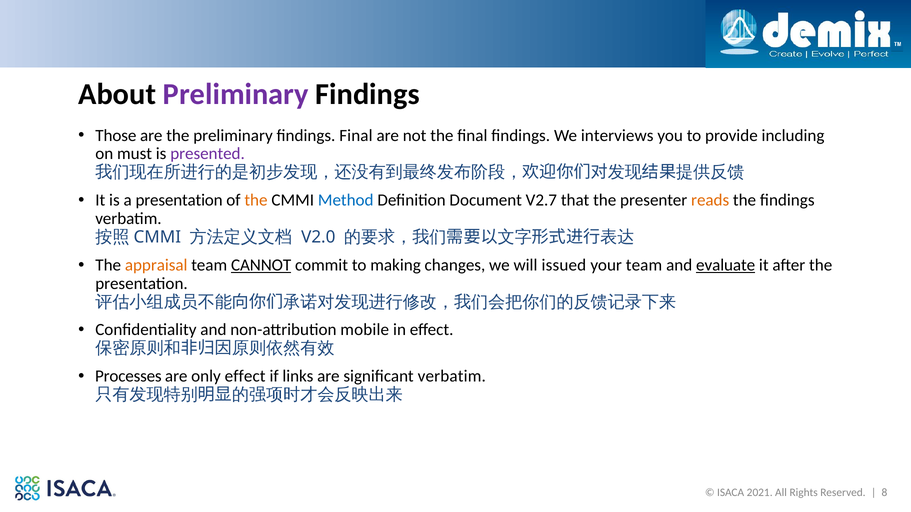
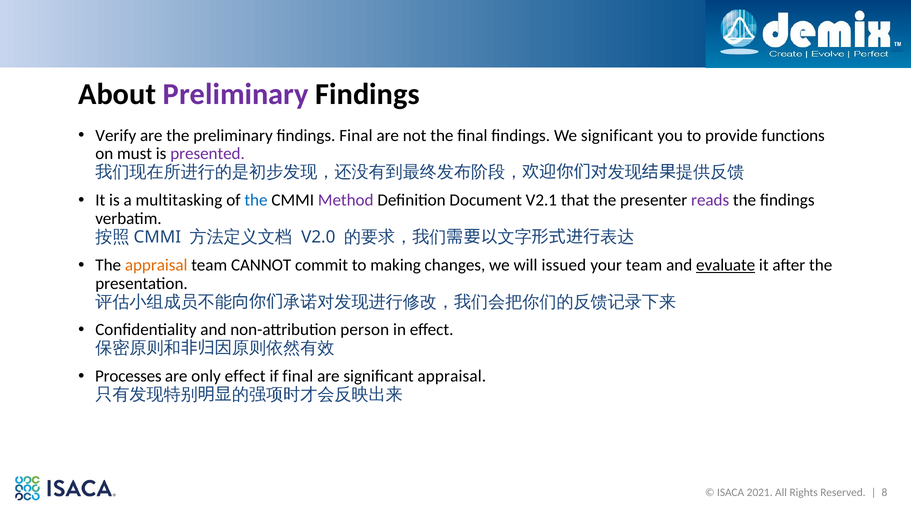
Those: Those -> Verify (116, 136)
We interviews: interviews -> significant (617, 136)
including: including -> functions (793, 136)
a presentation: presentation -> multitasking (179, 200)
the colour: orange -> blue (256, 200)
Method colour: blue -> purple (346, 200)
V2.7: V2.7 -> V2.1 (541, 200)
reads colour: orange -> purple (710, 200)
CANNOT underline: present -> none (261, 265)
mobile: mobile -> person (365, 330)
if links: links -> final (298, 376)
significant verbatim: verbatim -> appraisal (452, 376)
